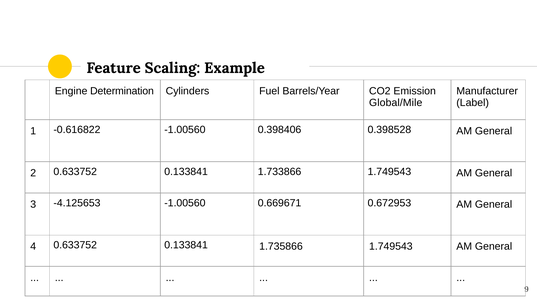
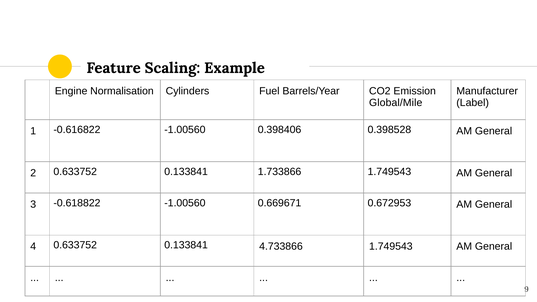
Determination: Determination -> Normalisation (122, 91)
-4.125653: -4.125653 -> -0.618822 (77, 203)
1.735866: 1.735866 -> 4.733866 (281, 247)
